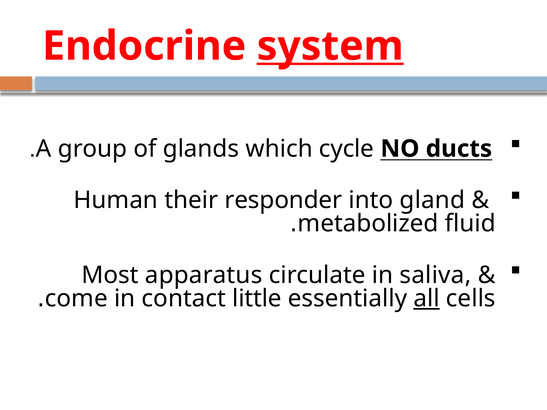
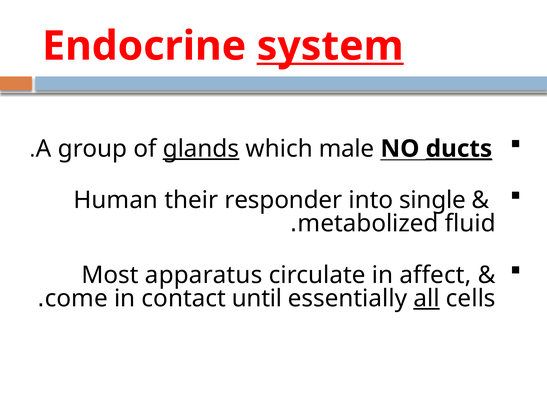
glands underline: none -> present (201, 149)
cycle: cycle -> male (347, 149)
ducts underline: none -> present (459, 149)
gland: gland -> single (433, 200)
saliva: saliva -> affect (435, 275)
little: little -> until (257, 299)
